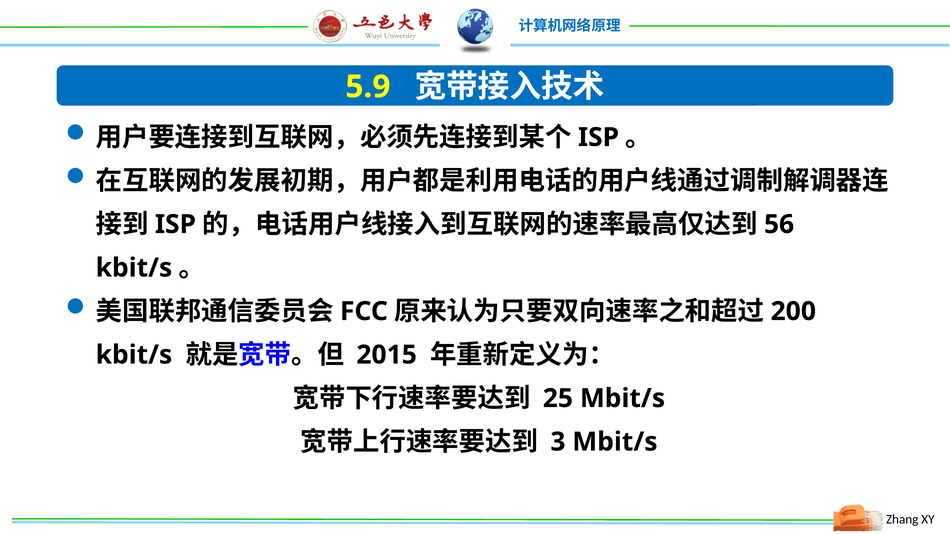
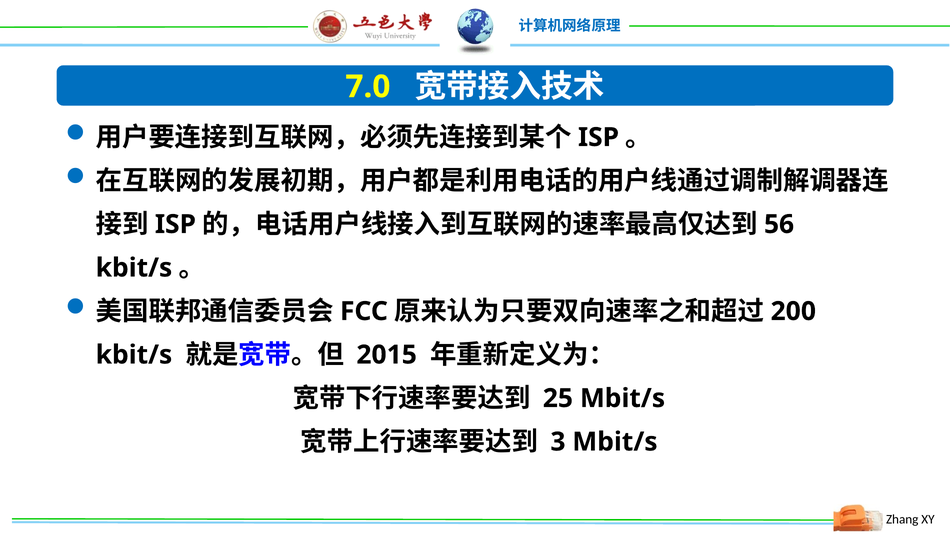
5.9: 5.9 -> 7.0 (368, 87)
